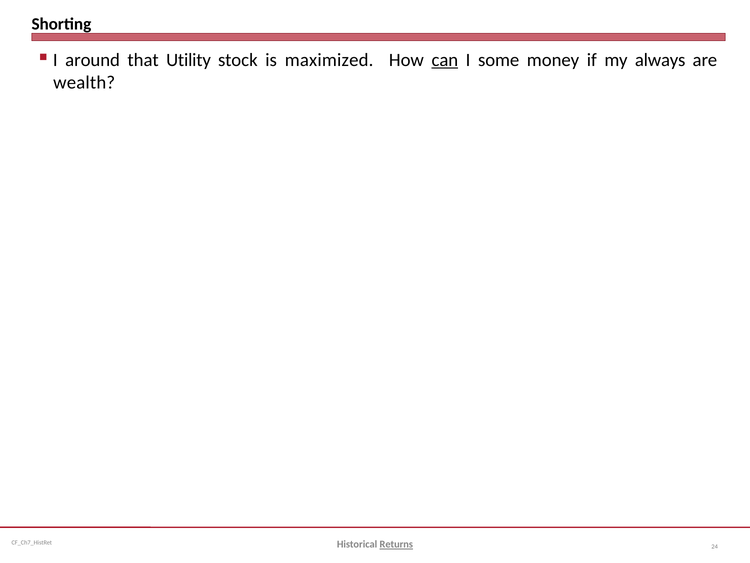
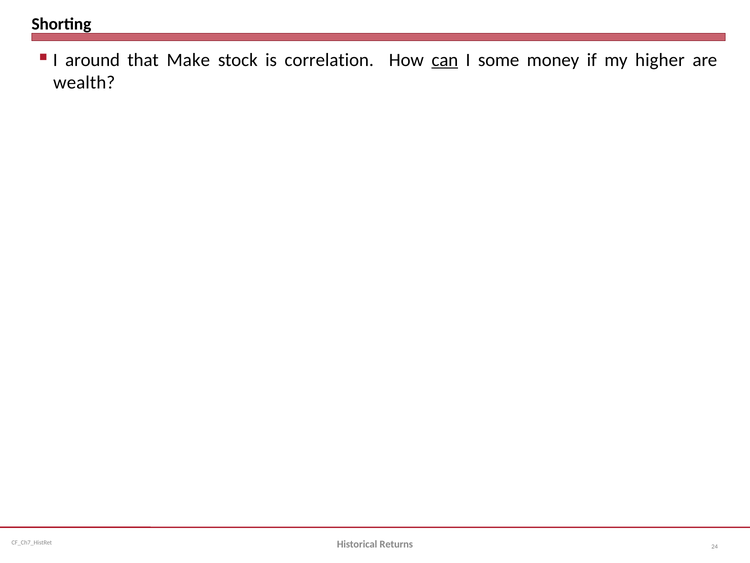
Utility: Utility -> Make (188, 60)
maximized: maximized -> correlation (329, 60)
always: always -> higher (660, 60)
Returns underline: present -> none (396, 544)
